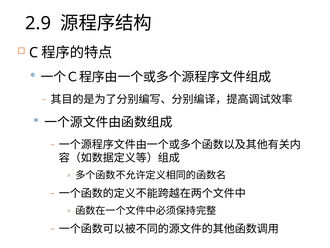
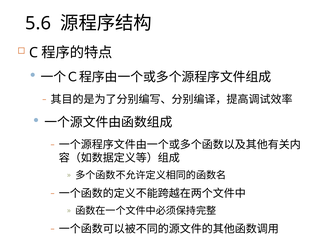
2.9: 2.9 -> 5.6 (38, 23)
